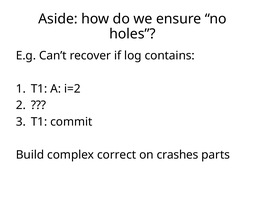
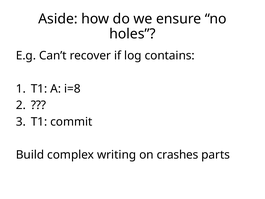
i=2: i=2 -> i=8 (72, 89)
correct: correct -> writing (117, 155)
